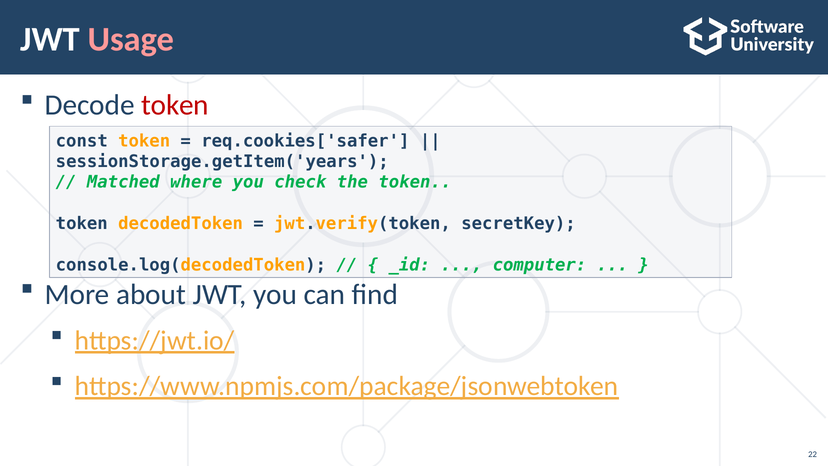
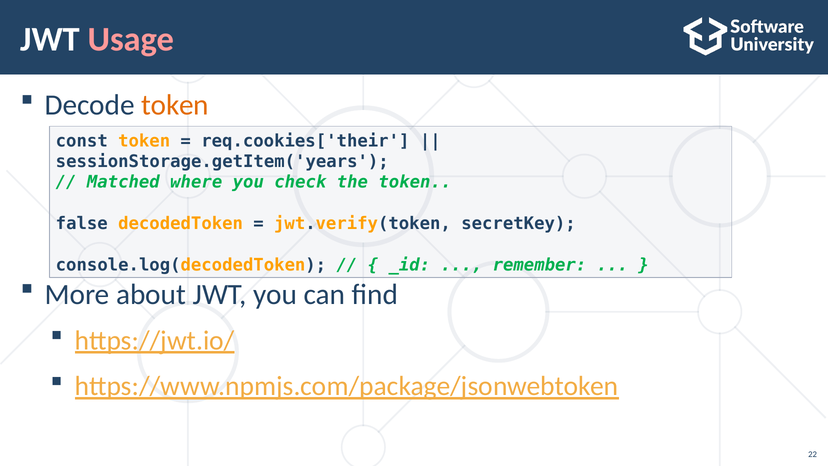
token colour: red -> orange (175, 105)
req.cookies['safer: req.cookies['safer -> req.cookies['their (305, 141)
token: token -> false (82, 224)
computer: computer -> remember (539, 265)
